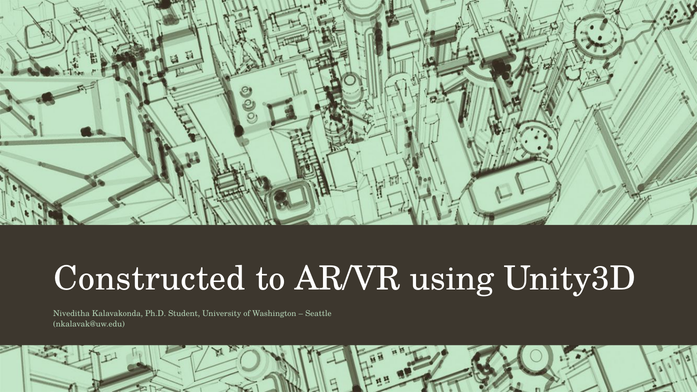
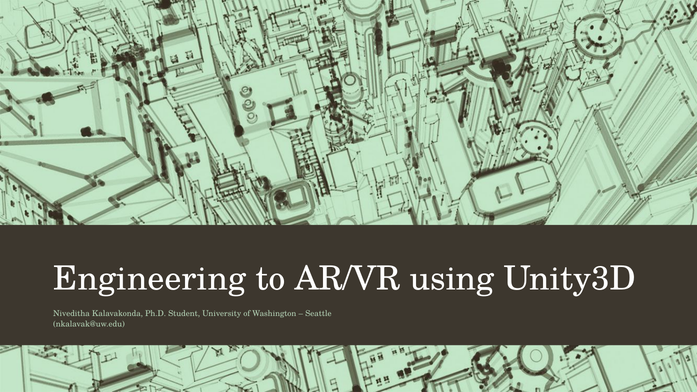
Constructed: Constructed -> Engineering (150, 279)
